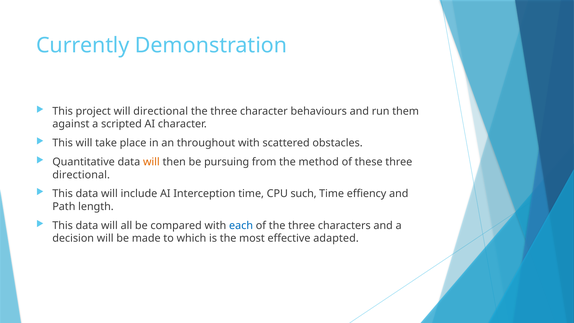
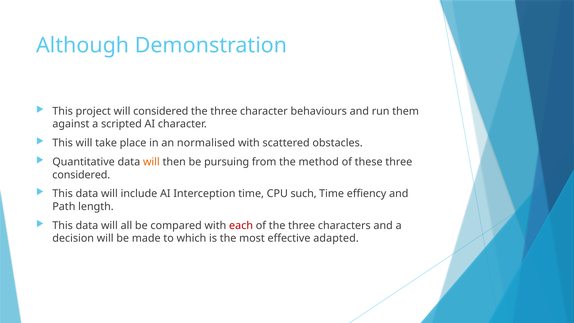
Currently: Currently -> Although (83, 45)
will directional: directional -> considered (161, 111)
throughout: throughout -> normalised (206, 143)
directional: directional -> considered (81, 175)
each colour: blue -> red (241, 225)
